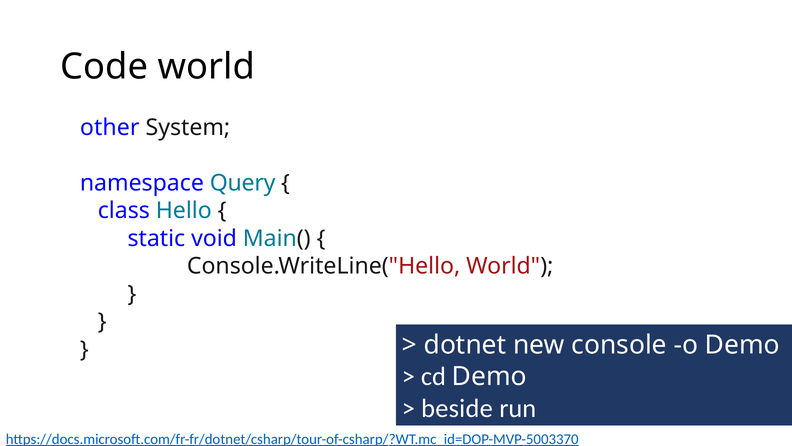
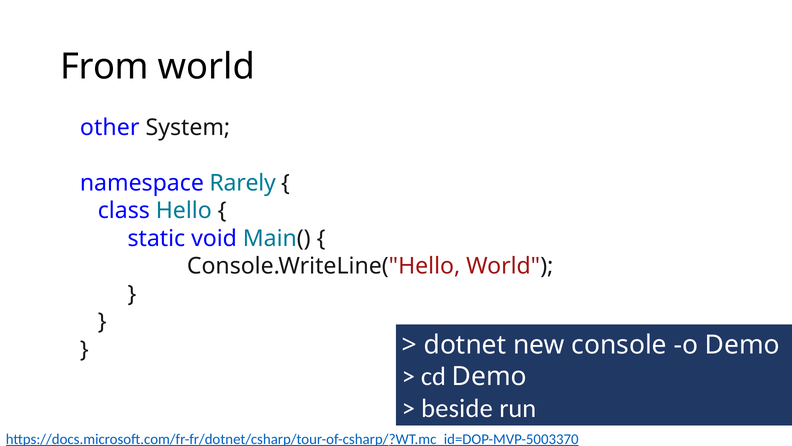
Code: Code -> From (105, 67)
Query: Query -> Rarely (243, 183)
